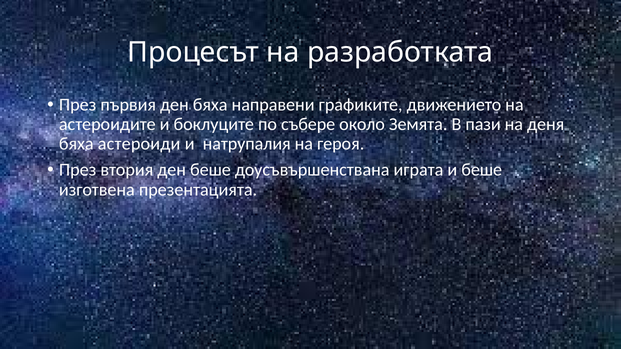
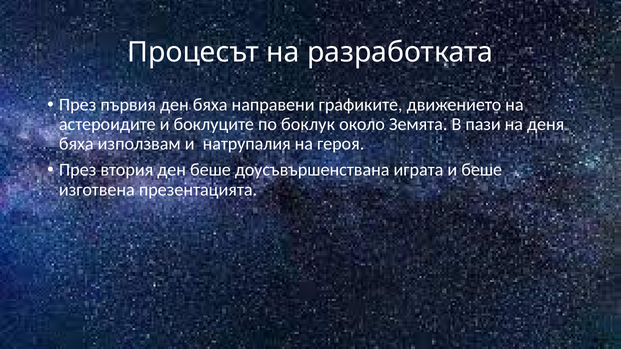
събере: събере -> боклук (308, 125)
астероиди: астероиди -> използвам (139, 144)
